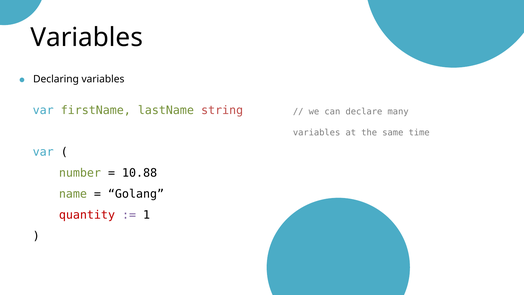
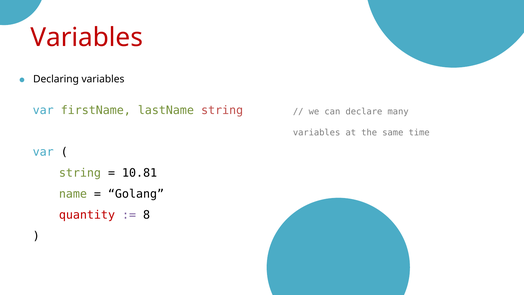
Variables colour: black -> red (87, 37)
number: number -> string (80, 173)
10.88: 10.88 -> 10.81 (140, 173)
1: 1 -> 8 (147, 215)
